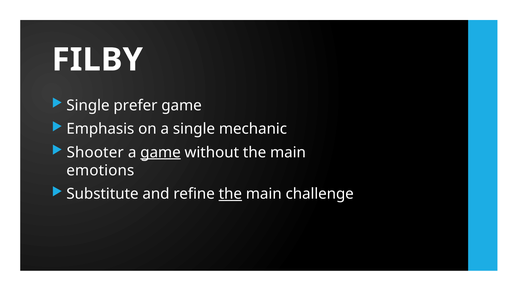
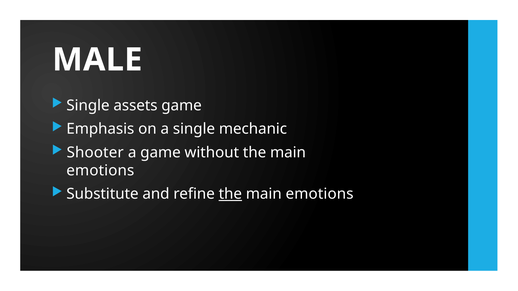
FILBY: FILBY -> MALE (97, 60)
prefer: prefer -> assets (135, 106)
game underline: present -> none (161, 153)
challenge: challenge -> emotions (320, 194)
